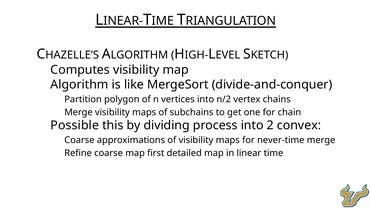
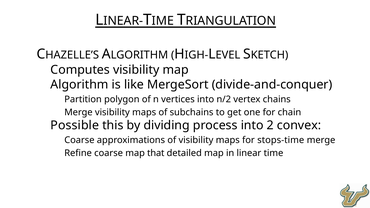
never-time: never-time -> stops-time (281, 140)
first: first -> that (156, 153)
